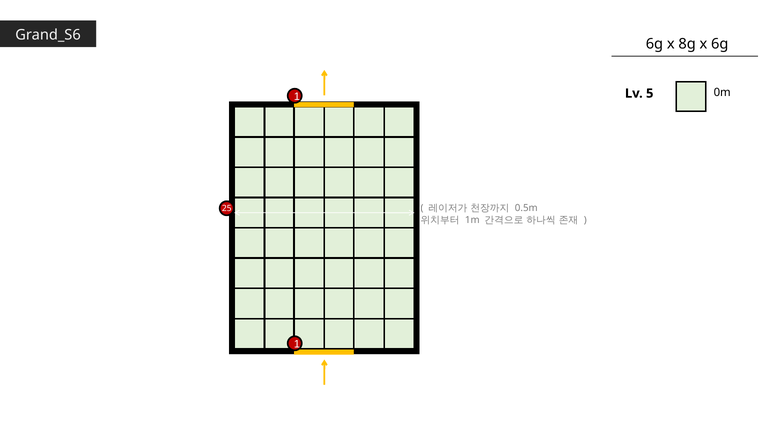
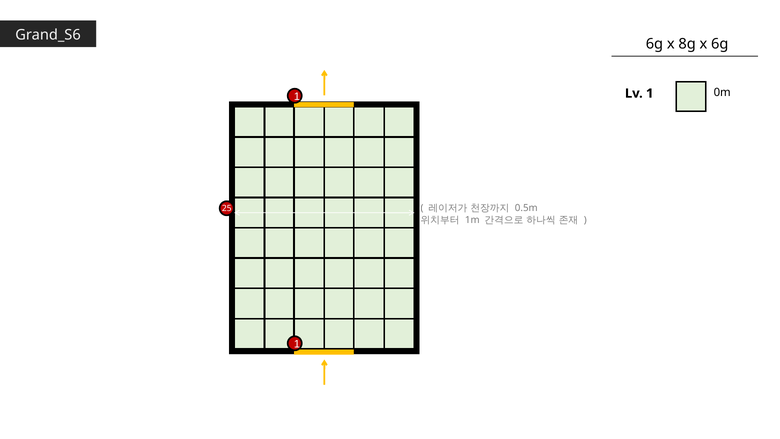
Lv 5: 5 -> 1 (650, 93)
